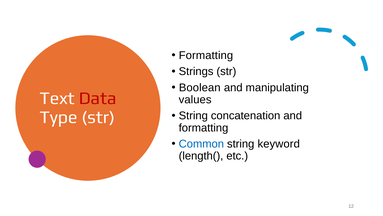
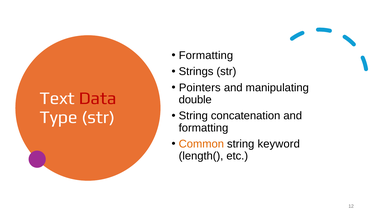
Boolean: Boolean -> Pointers (200, 87)
values: values -> double (195, 99)
Common colour: blue -> orange (201, 144)
